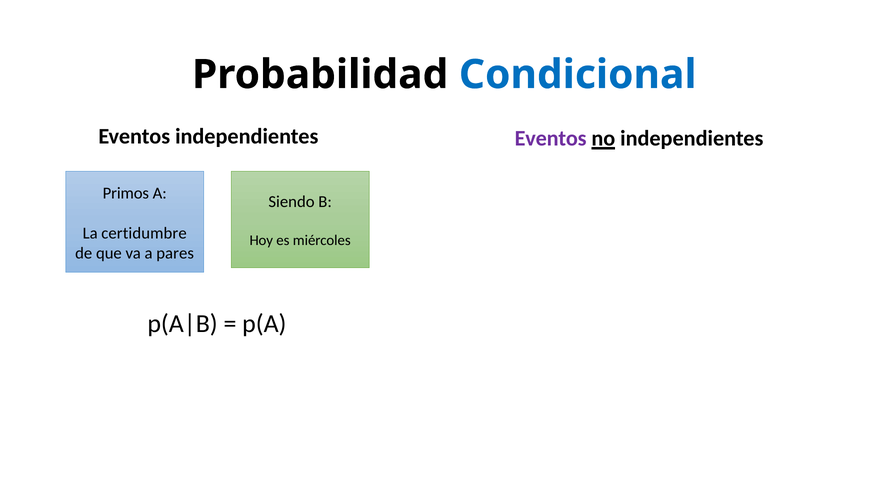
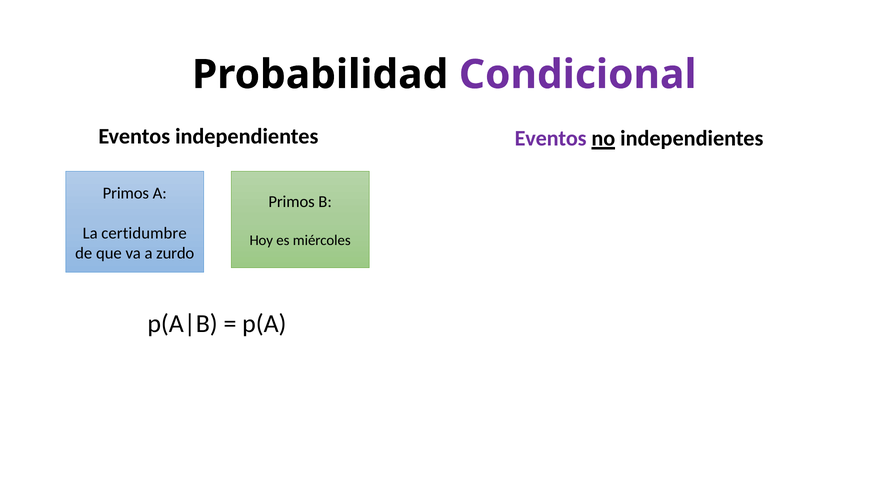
Condicional colour: blue -> purple (578, 75)
Siendo: Siendo -> Primos (292, 202)
pares: pares -> zurdo (175, 253)
